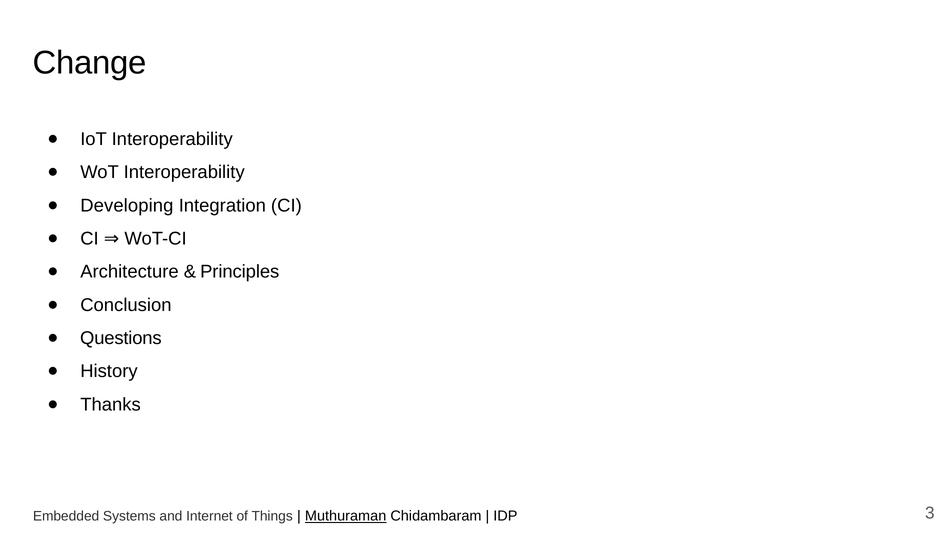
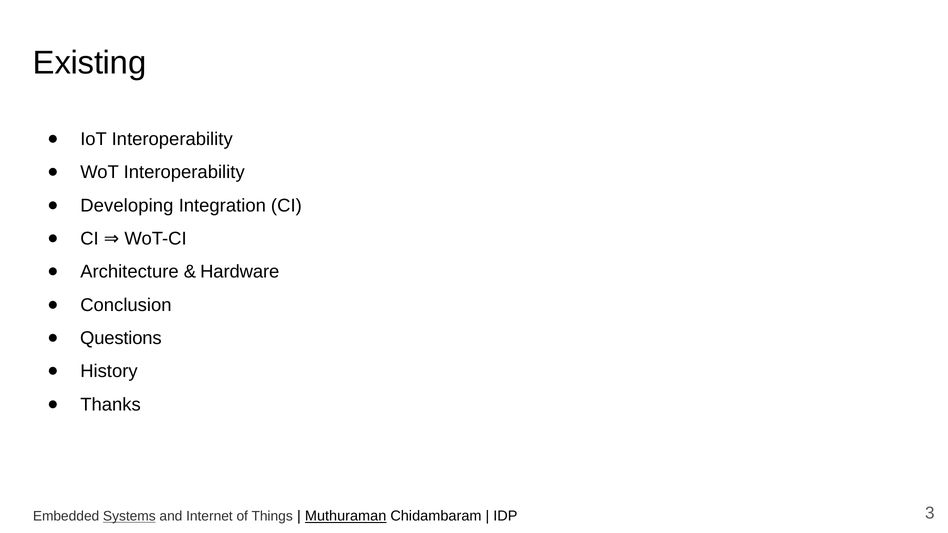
Change: Change -> Existing (90, 63)
Principles: Principles -> Hardware (240, 272)
Systems underline: none -> present (129, 517)
